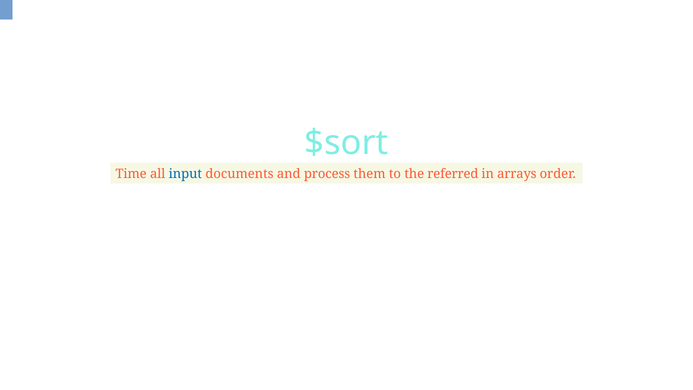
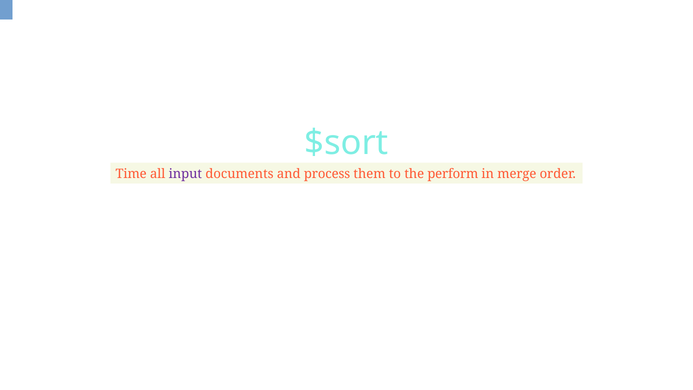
input colour: blue -> purple (185, 174)
referred: referred -> perform (453, 174)
arrays: arrays -> merge (517, 174)
